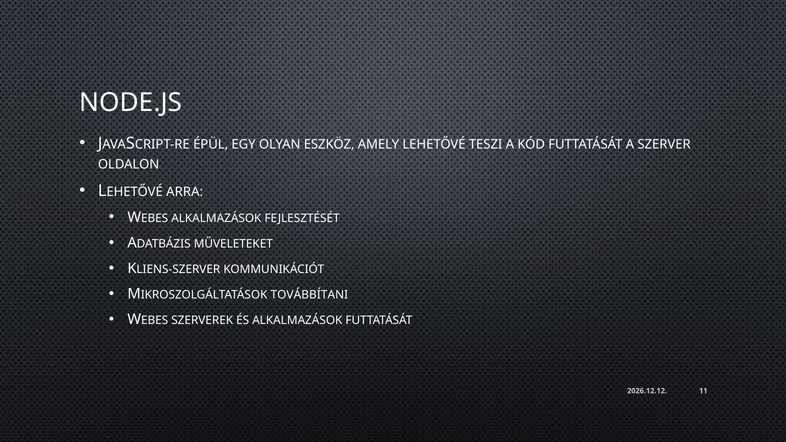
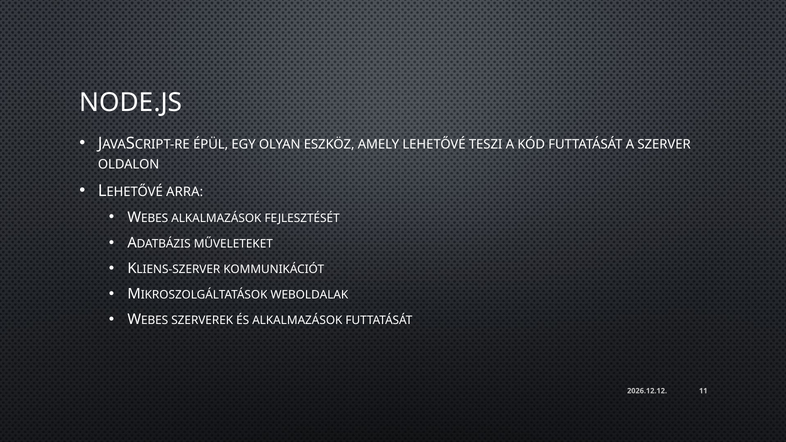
TOVÁBBÍTANI: TOVÁBBÍTANI -> WEBOLDALAK (309, 295)
